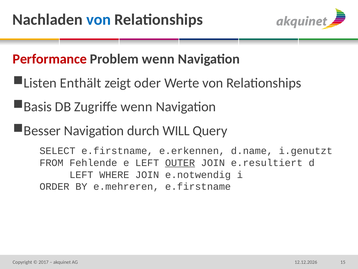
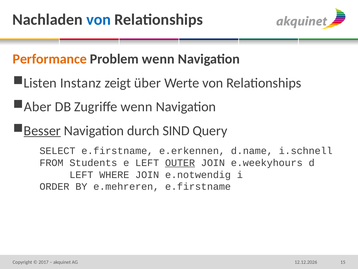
Performance colour: red -> orange (50, 59)
Enthält: Enthält -> Instanz (81, 83)
oder: oder -> über (148, 83)
Basis: Basis -> Aber (38, 107)
Besser underline: none -> present (42, 130)
WILL: WILL -> SIND (176, 130)
i.genutzt: i.genutzt -> i.schnell (306, 150)
Fehlende: Fehlende -> Students (93, 162)
e.resultiert: e.resultiert -> e.weekyhours (267, 162)
